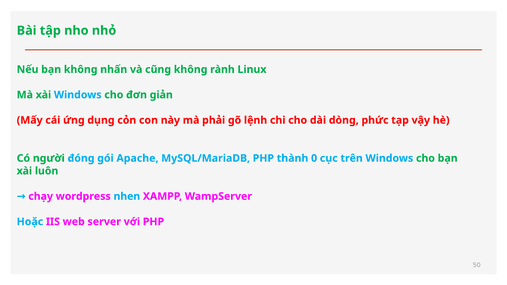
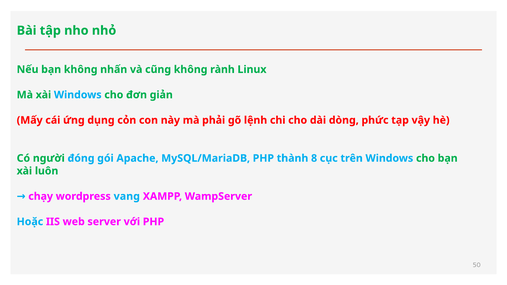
0: 0 -> 8 (314, 158)
nhen: nhen -> vang (127, 196)
